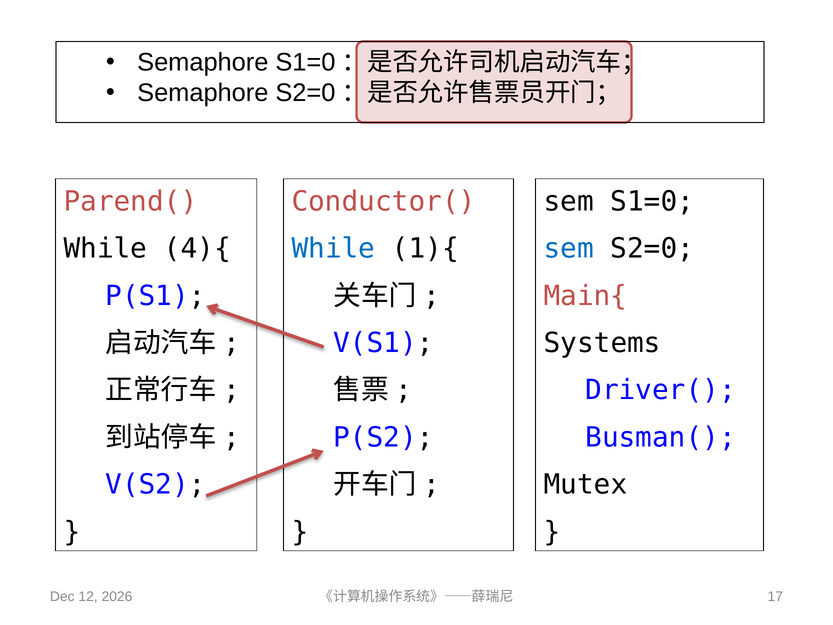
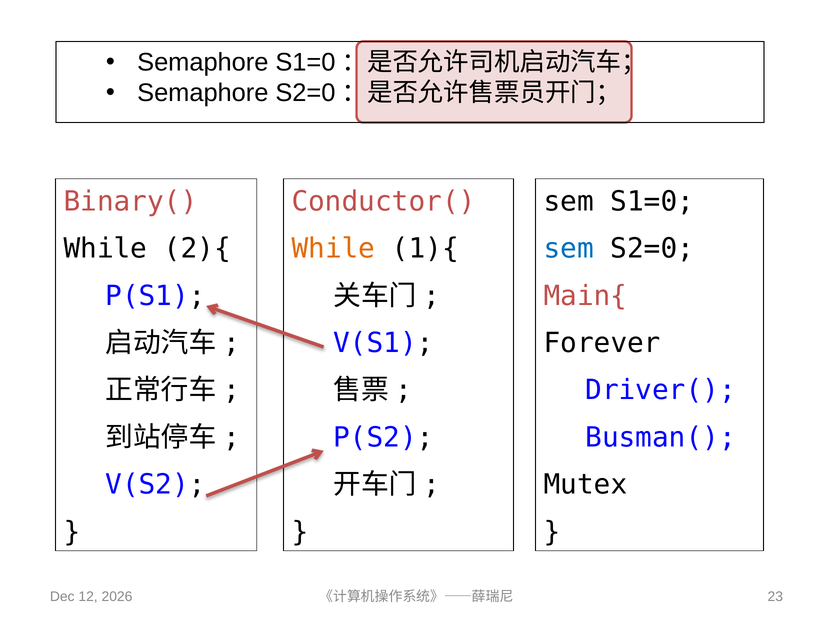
Parend(: Parend( -> Binary( (131, 201)
4){: 4){ -> 2){ (197, 249)
While colour: blue -> orange (333, 249)
Systems: Systems -> Forever (602, 343)
17: 17 -> 23 (775, 597)
